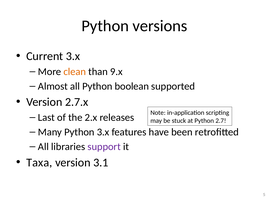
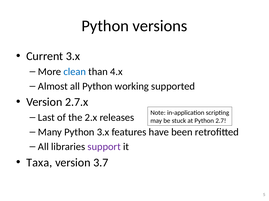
clean colour: orange -> blue (75, 72)
9.x: 9.x -> 4.x (116, 72)
boolean: boolean -> working (132, 86)
3.1: 3.1 -> 3.7 (101, 163)
